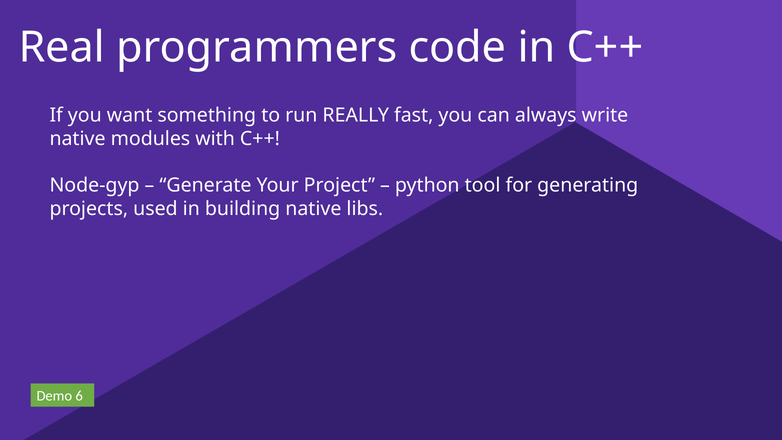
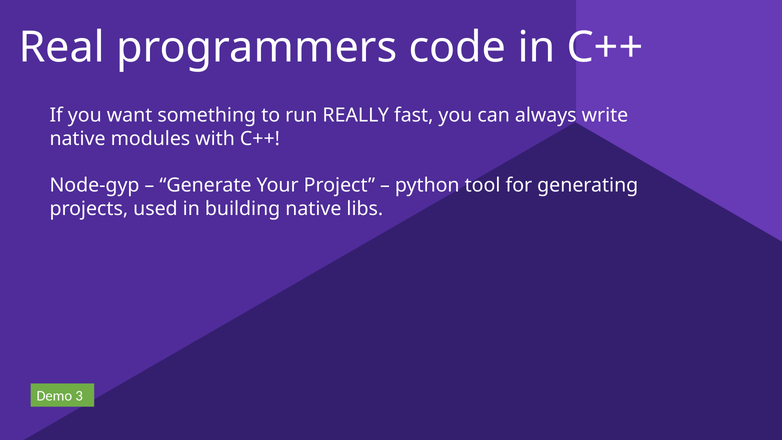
6: 6 -> 3 (79, 396)
